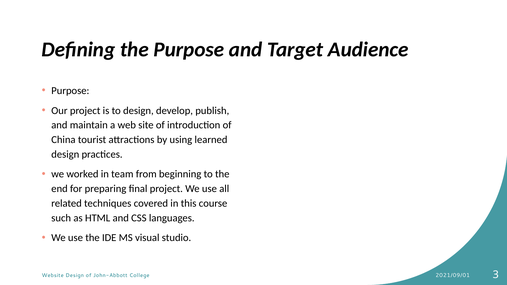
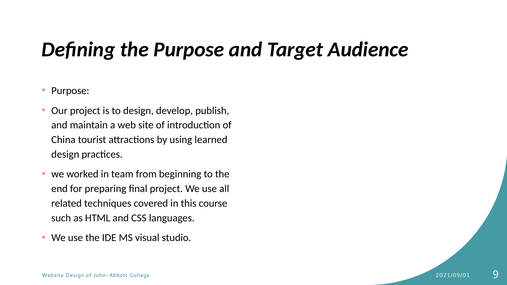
3: 3 -> 9 (496, 275)
